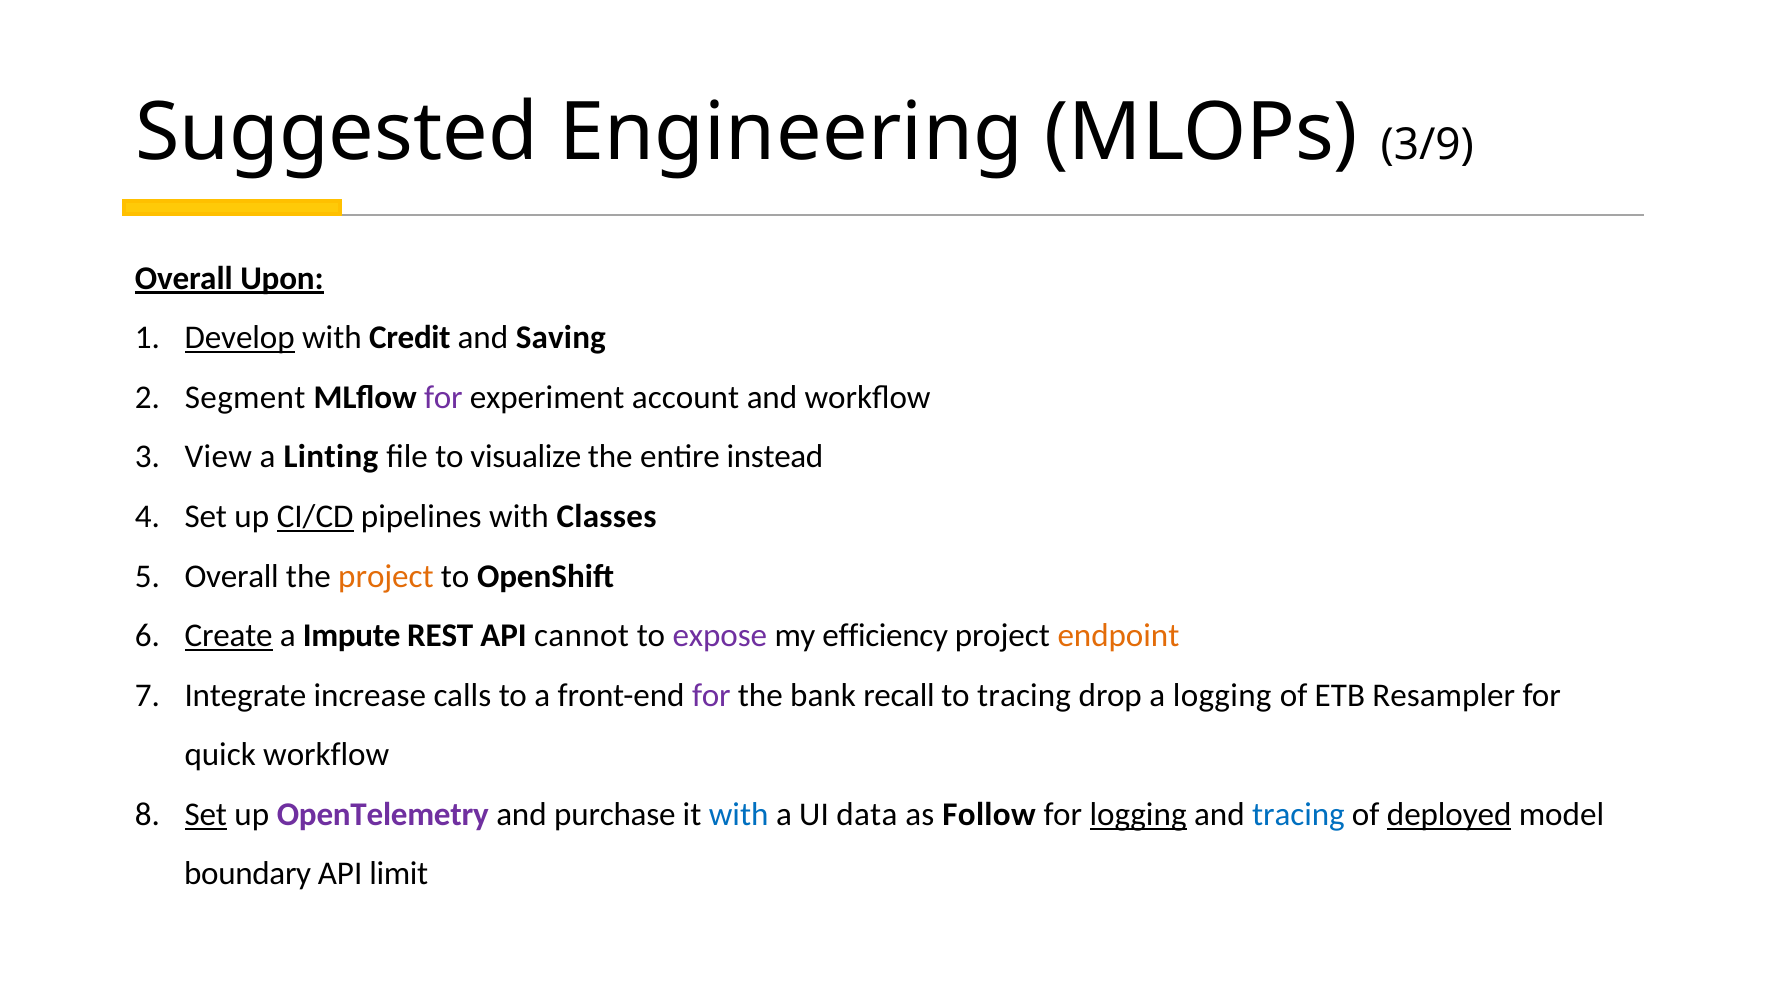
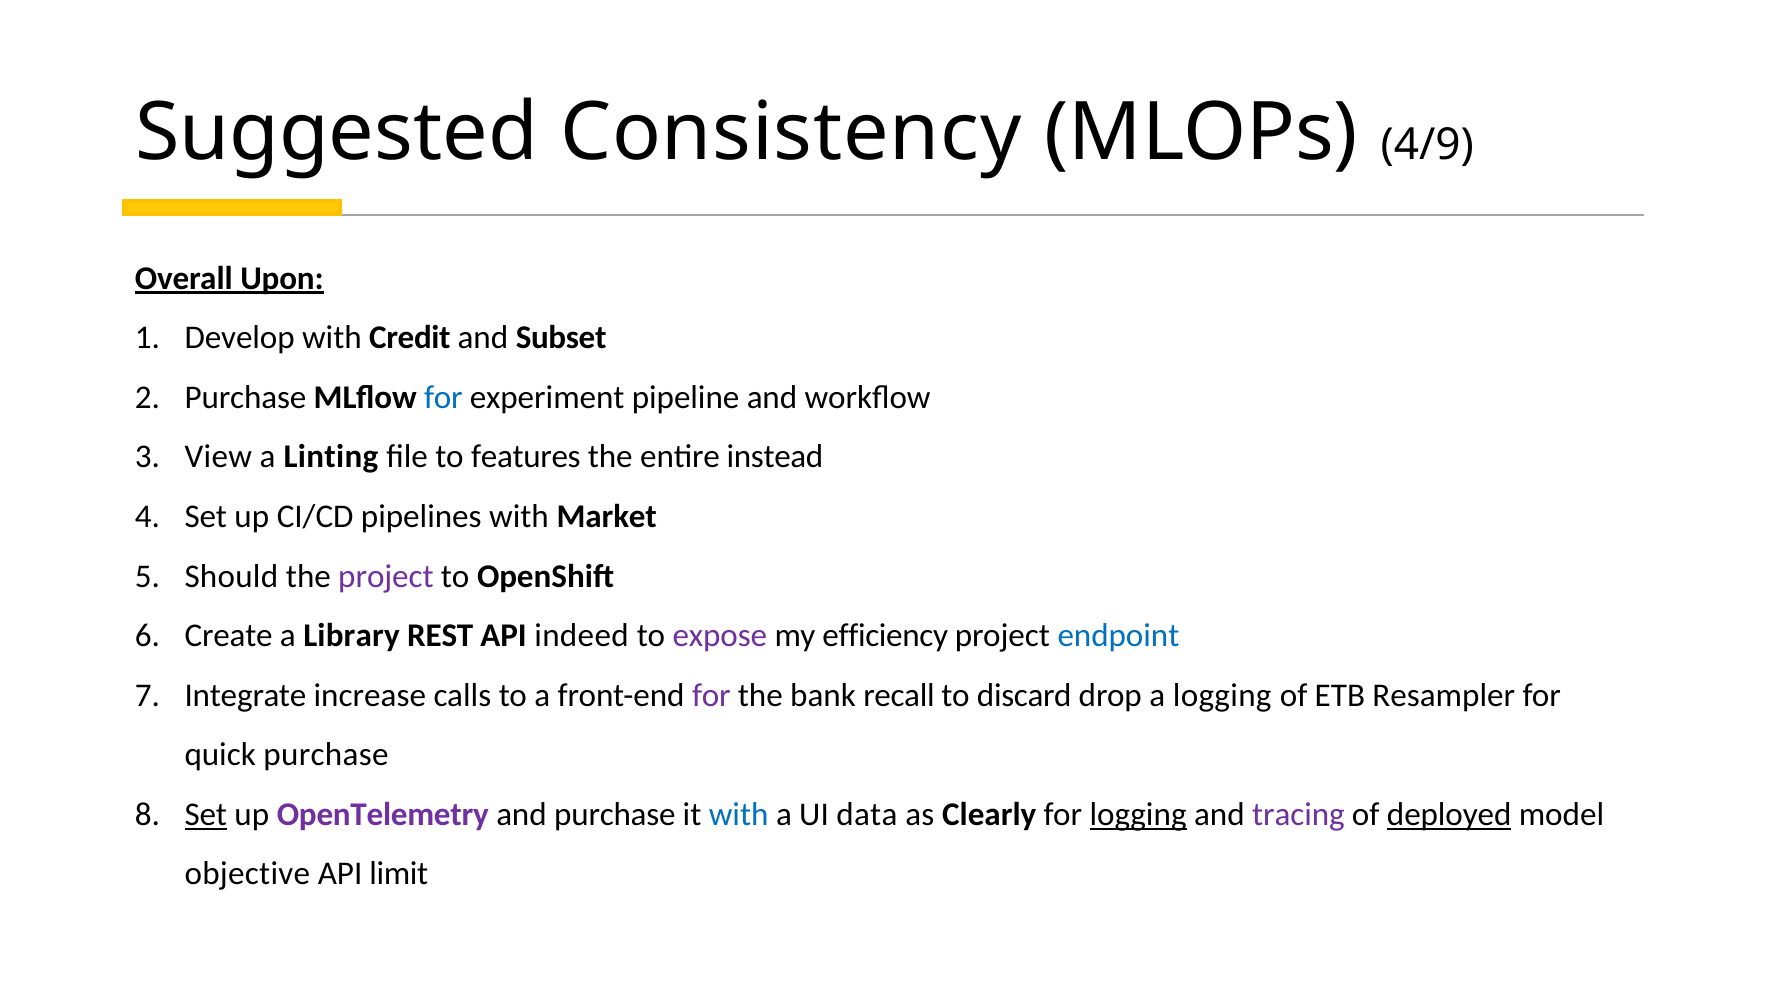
Engineering: Engineering -> Consistency (791, 133)
3/9: 3/9 -> 4/9 (1427, 145)
Develop underline: present -> none (240, 338)
Saving: Saving -> Subset (561, 338)
Segment: Segment -> Purchase (245, 398)
for colour: purple -> blue (443, 398)
account: account -> pipeline (686, 398)
visualize: visualize -> features (526, 457)
CI/CD underline: present -> none (315, 517)
Classes: Classes -> Market (607, 517)
Overall: Overall -> Should (231, 576)
project colour: orange -> purple (386, 576)
Create underline: present -> none (229, 636)
Impute: Impute -> Library (352, 636)
cannot: cannot -> indeed (582, 636)
endpoint colour: orange -> blue (1118, 636)
to tracing: tracing -> discard (1024, 696)
quick workflow: workflow -> purchase (326, 755)
Follow: Follow -> Clearly (989, 815)
tracing colour: blue -> purple (1298, 815)
boundary: boundary -> objective (247, 874)
